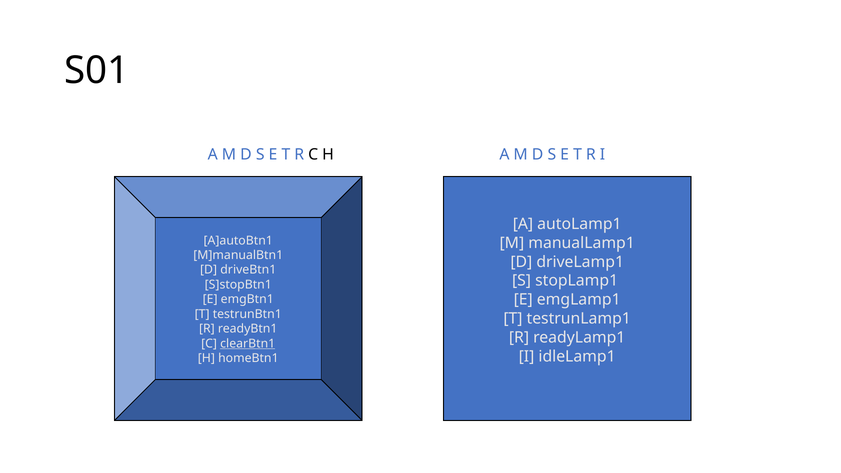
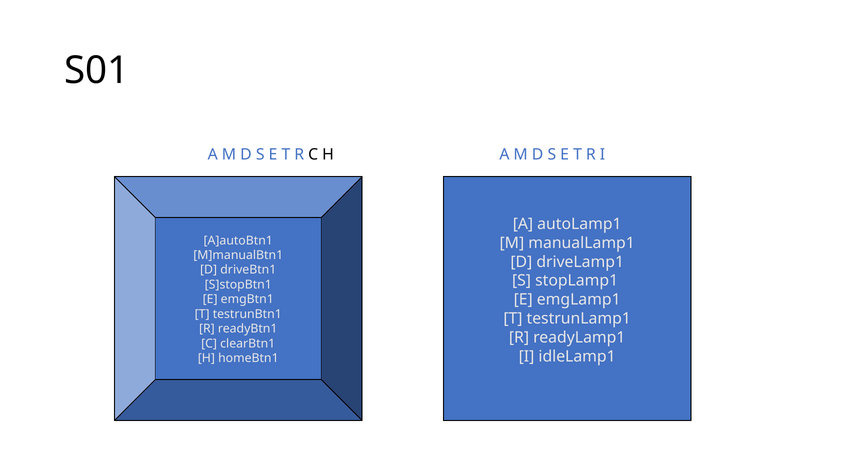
clearBtn1 underline: present -> none (248, 344)
